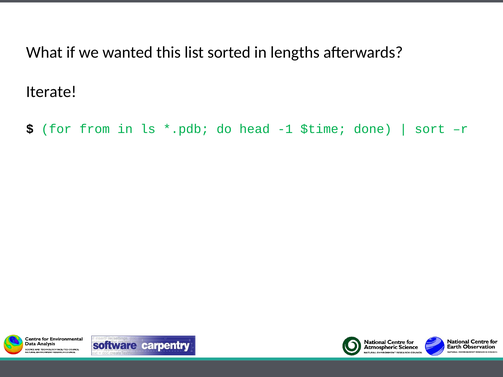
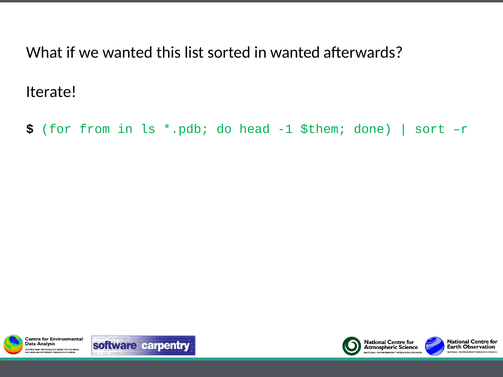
in lengths: lengths -> wanted (295, 52)
$time: $time -> $them (323, 129)
